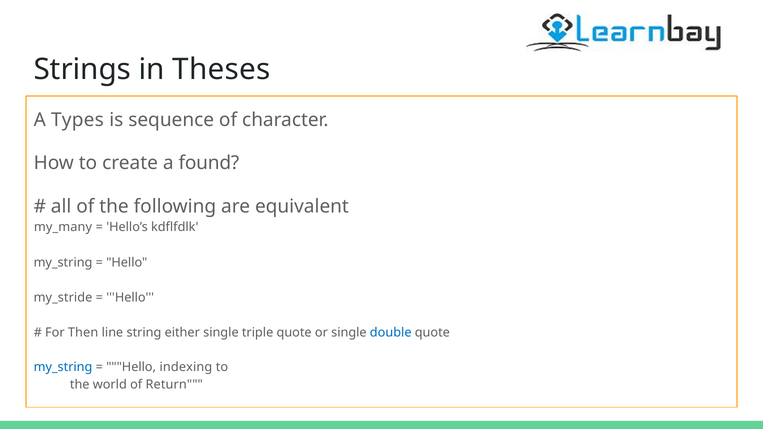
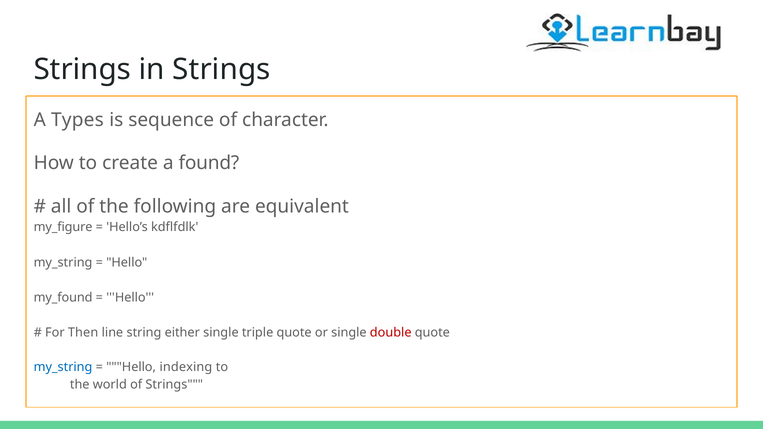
in Theses: Theses -> Strings (222, 70)
my_many: my_many -> my_figure (63, 227)
my_stride: my_stride -> my_found (63, 298)
double colour: blue -> red (391, 333)
of Return: Return -> Strings (174, 385)
